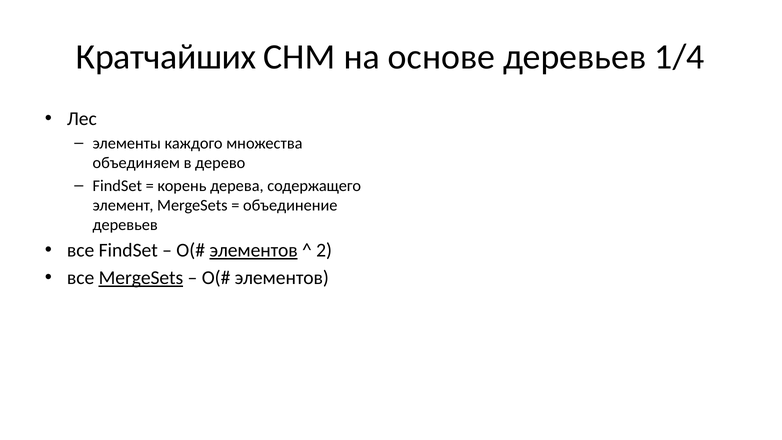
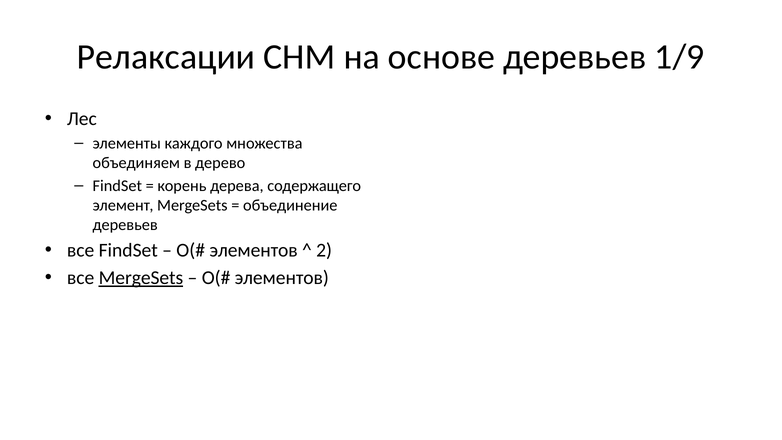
Кратчайших: Кратчайших -> Релаксации (166, 57)
1/4: 1/4 -> 1/9 (679, 57)
элементов underline: present -> none (254, 250)
